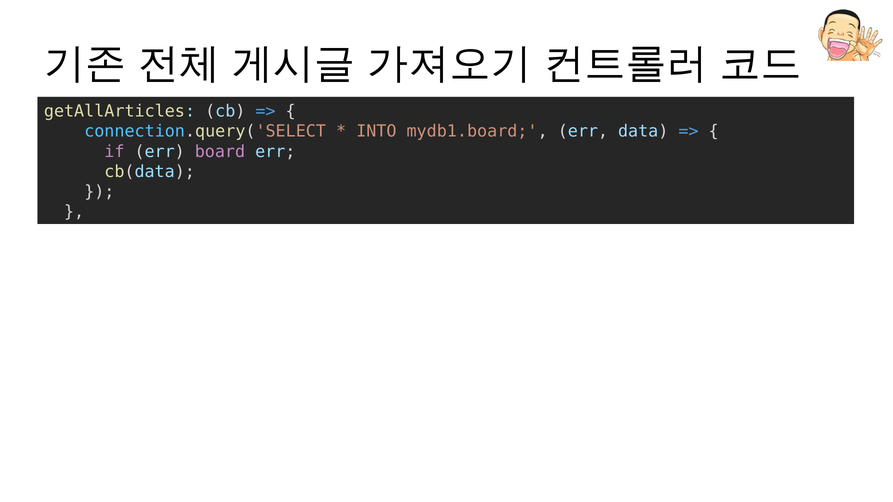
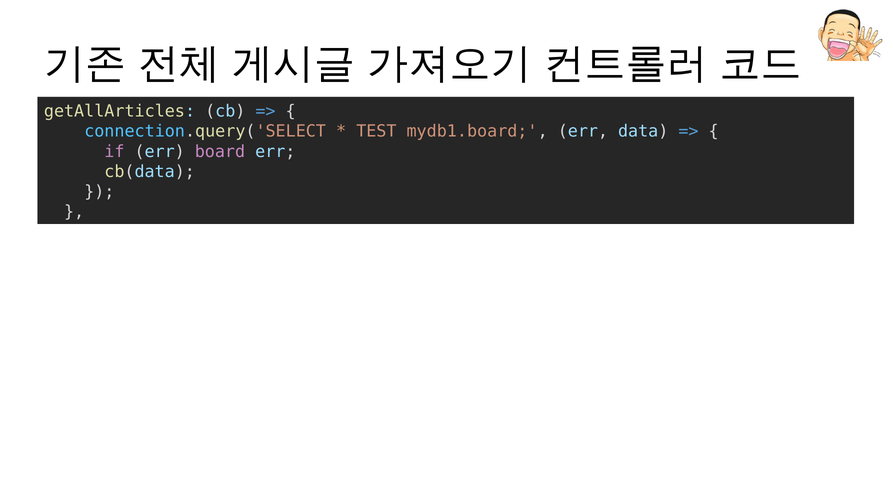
INTO: INTO -> TEST (376, 132)
